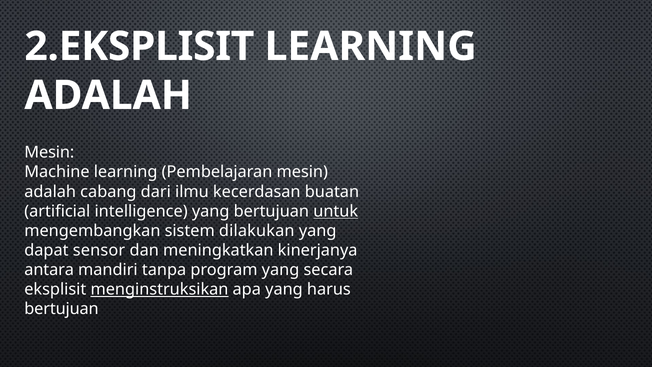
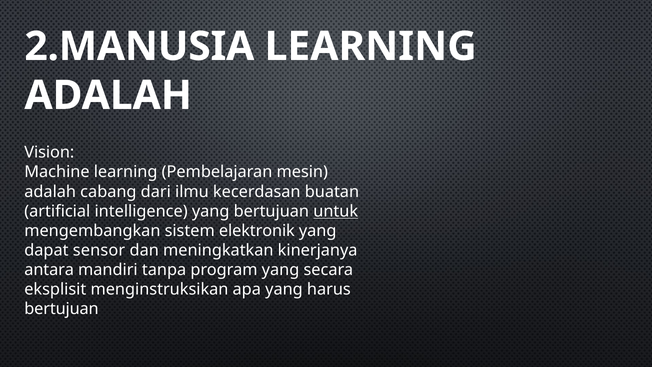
2.EKSPLISIT: 2.EKSPLISIT -> 2.MANUSIA (139, 46)
Mesin: Mesin -> Vision (49, 152)
dilakukan: dilakukan -> elektronik (257, 231)
menginstruksikan underline: present -> none (159, 289)
